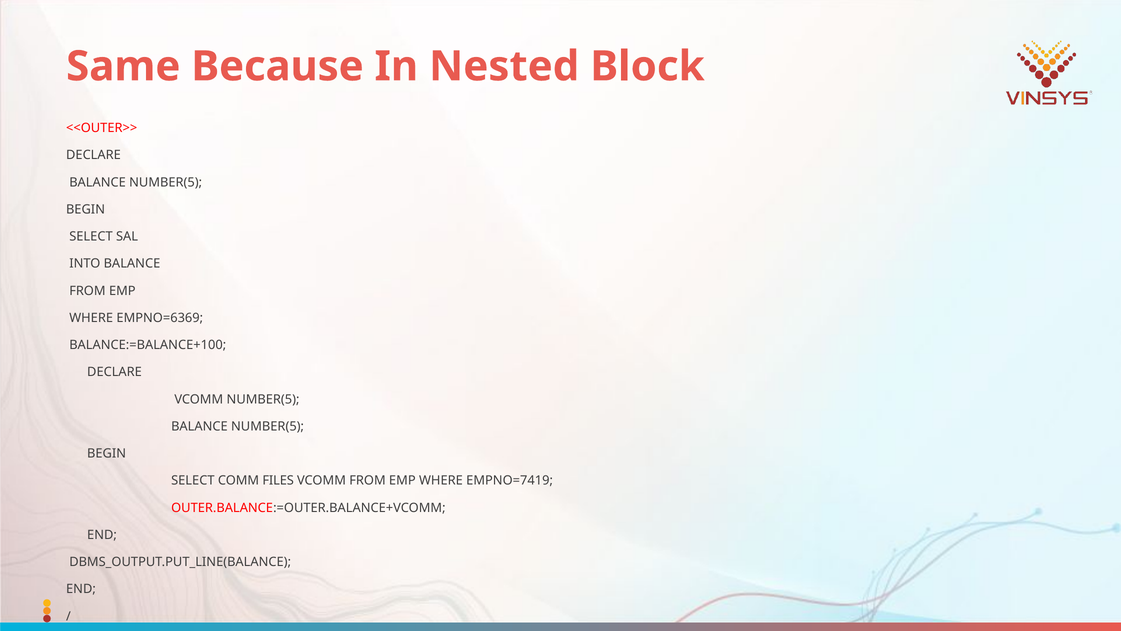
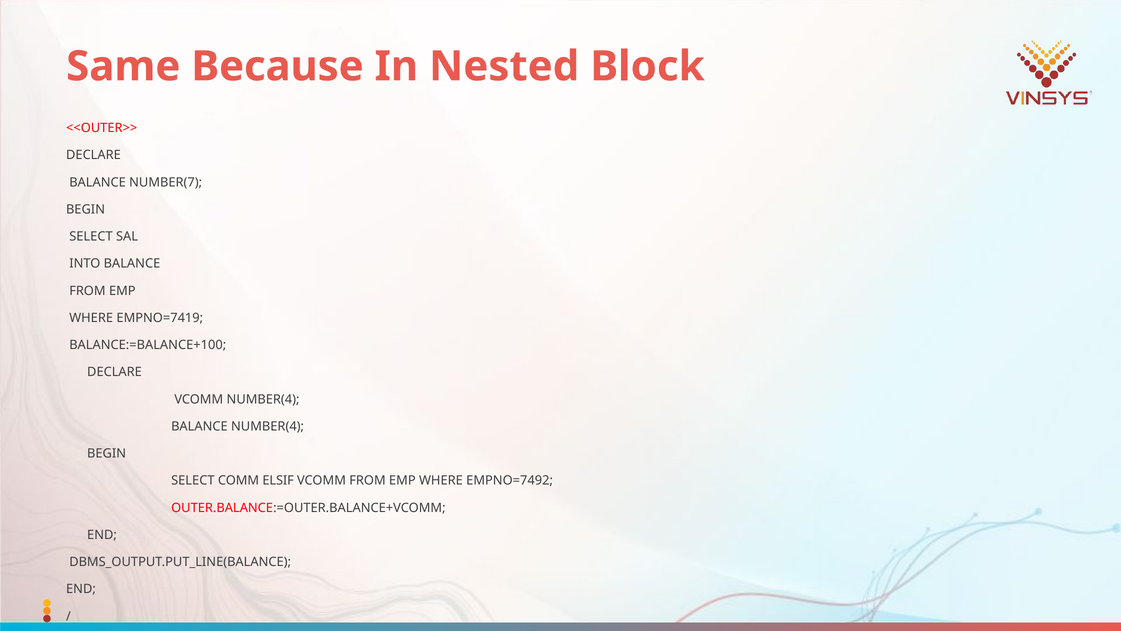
NUMBER(5: NUMBER(5 -> NUMBER(7 (166, 182)
EMPNO=6369: EMPNO=6369 -> EMPNO=7419 (160, 318)
VCOMM NUMBER(5: NUMBER(5 -> NUMBER(4 (263, 399)
NUMBER(5: NUMBER(5 -> NUMBER(4 (268, 426)
FILES: FILES -> ELSIF (278, 480)
EMPNO=7419: EMPNO=7419 -> EMPNO=7492 (510, 480)
